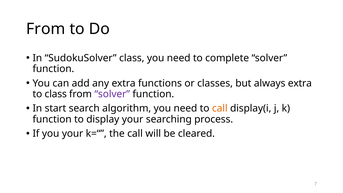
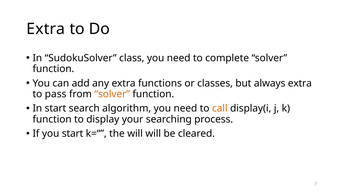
From: From -> Extra (46, 29)
to class: class -> pass (56, 94)
solver colour: purple -> orange (112, 94)
you your: your -> start (73, 134)
the call: call -> will (135, 134)
